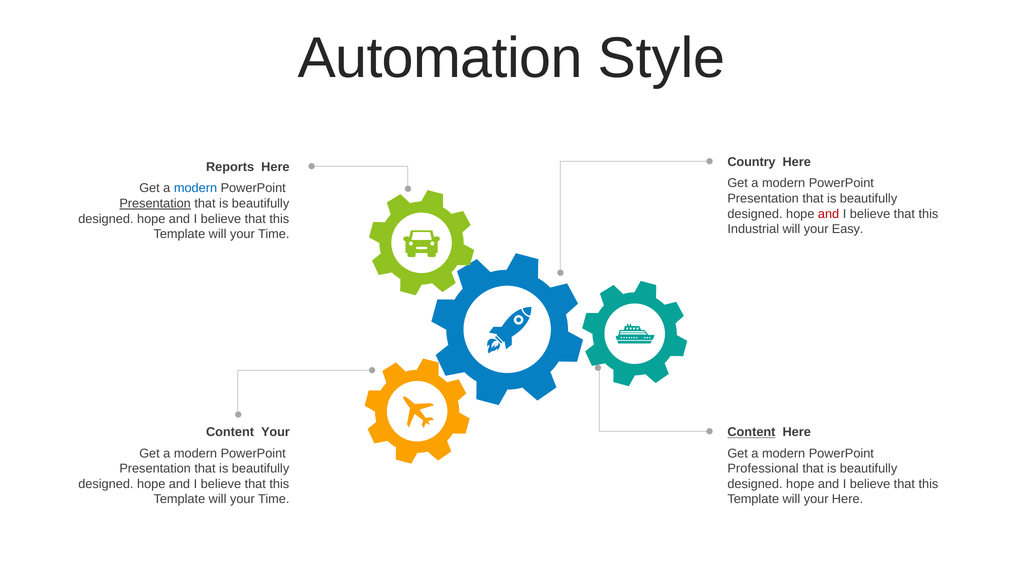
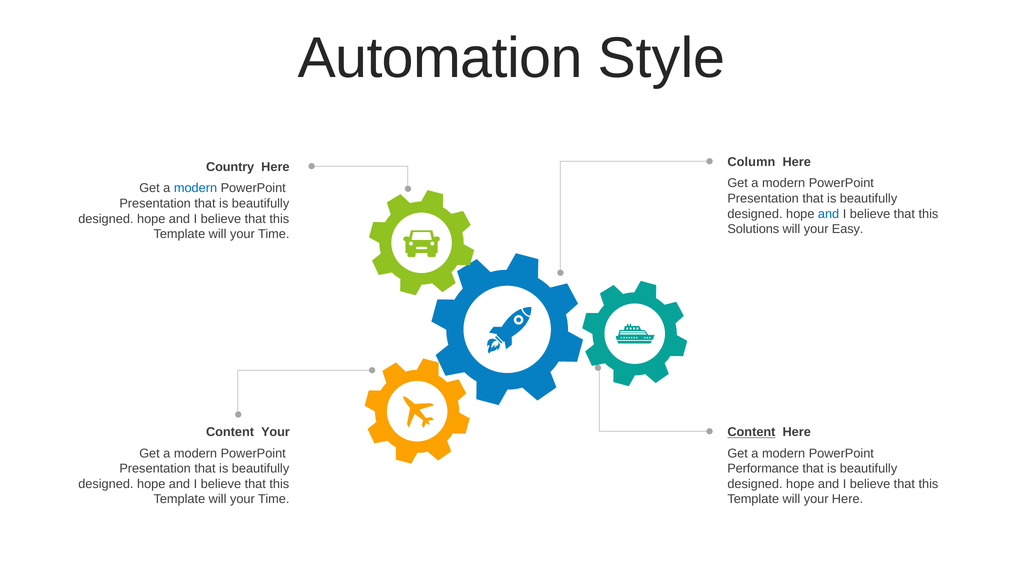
Country: Country -> Column (751, 162)
Reports: Reports -> Country (230, 167)
Presentation underline: present -> none (155, 204)
and colour: red -> blue (829, 214)
Industrial: Industrial -> Solutions (753, 229)
Professional: Professional -> Performance (763, 469)
